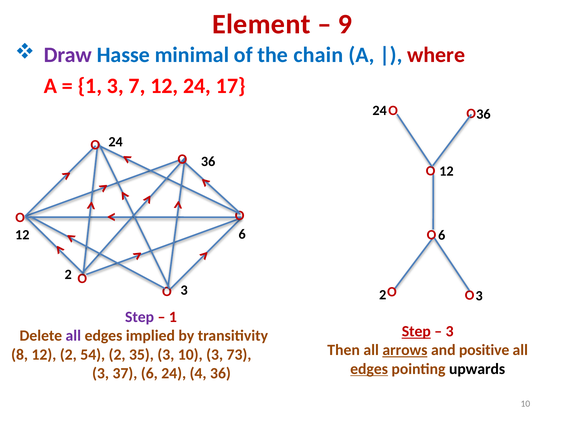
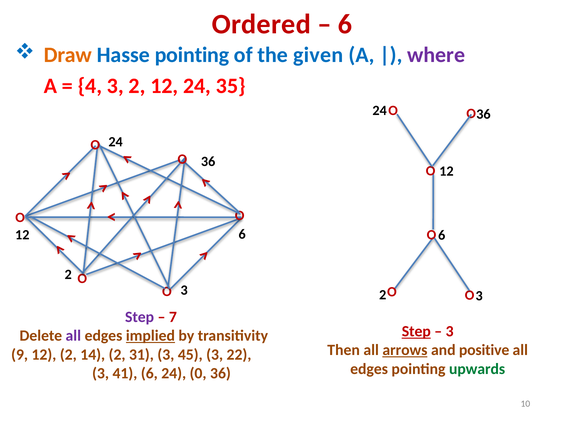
Element: Element -> Ordered (261, 24)
9: 9 -> 6 (345, 24)
Draw colour: purple -> orange (68, 55)
Hasse minimal: minimal -> pointing (192, 55)
chain: chain -> given (318, 55)
where colour: red -> purple (436, 55)
1: 1 -> 4 (90, 86)
3 7: 7 -> 2 (137, 86)
17: 17 -> 35 (231, 86)
1: 1 -> 7 (173, 317)
implied underline: none -> present (150, 336)
8: 8 -> 9 (20, 355)
54: 54 -> 14 (93, 355)
35: 35 -> 31 (141, 355)
3 10: 10 -> 45 (190, 355)
73: 73 -> 22 (239, 355)
edges underline: present -> none (369, 369)
upwards colour: black -> green (477, 369)
37: 37 -> 41 (125, 373)
4: 4 -> 0 (198, 373)
